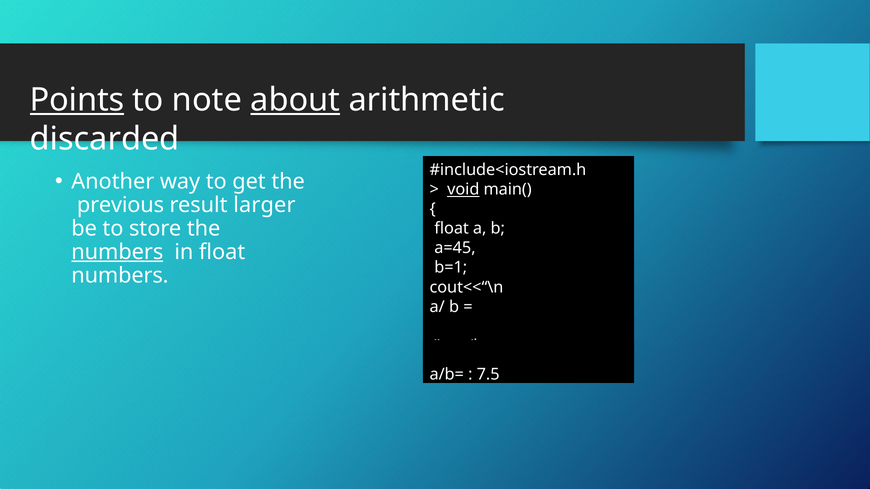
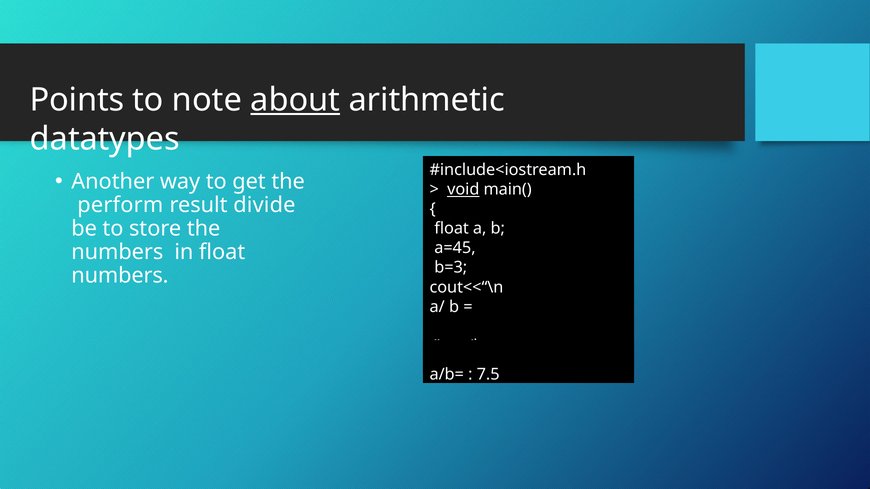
Points underline: present -> none (77, 100)
discarded: discarded -> datatypes (105, 139)
previous: previous -> perform (120, 205)
larger: larger -> divide (264, 205)
numbers underline: present -> none (117, 252)
b=1: b=1 -> b=3 (451, 268)
